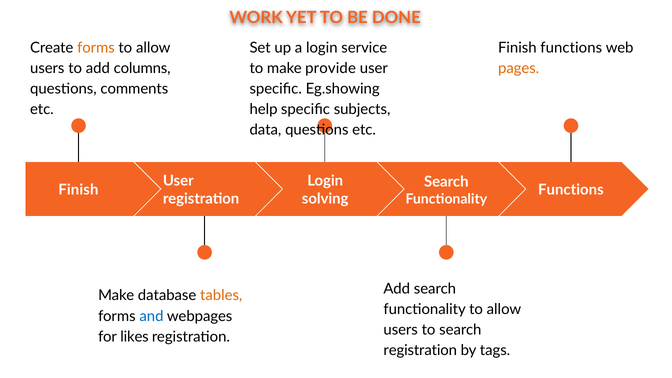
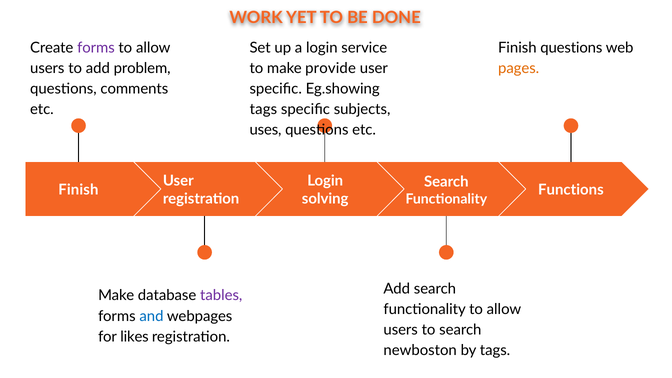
forms colour: orange -> purple (96, 48)
Finish functions: functions -> questions (571, 48)
columns: columns -> problem (142, 68)
help: help -> tags (263, 109)
data: data -> uses (266, 130)
tables colour: orange -> purple (221, 296)
registration: registration -> newboston (420, 350)
